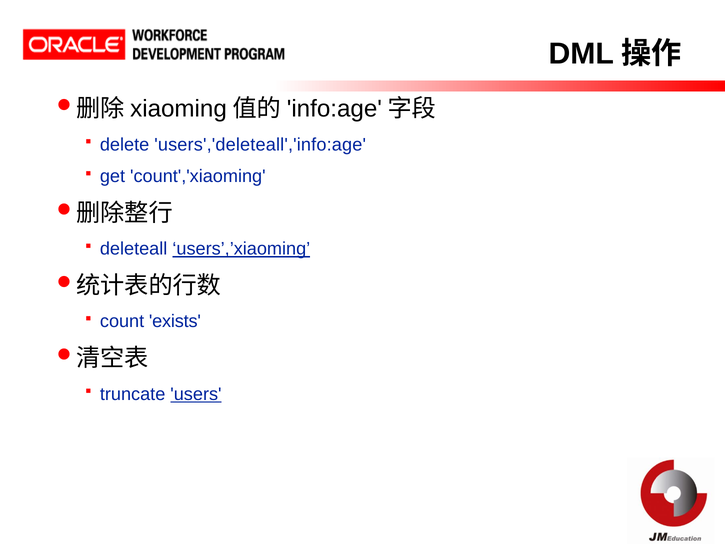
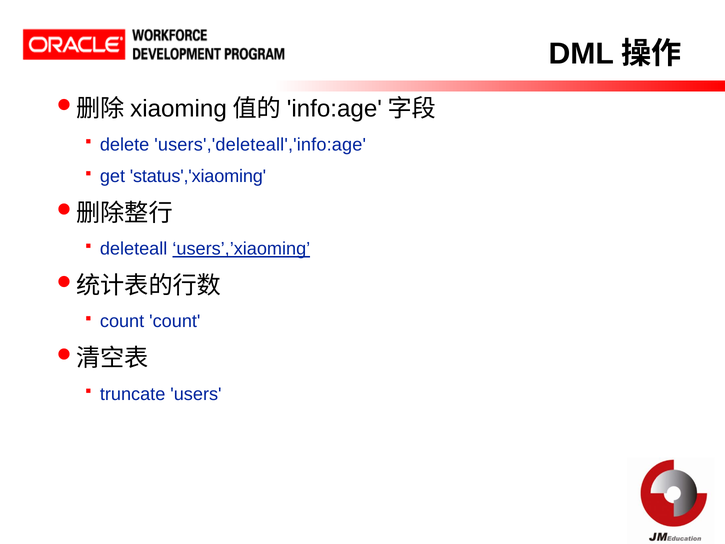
count','xiaoming: count','xiaoming -> status','xiaoming (198, 176)
count exists: exists -> count (175, 321)
users underline: present -> none (196, 394)
